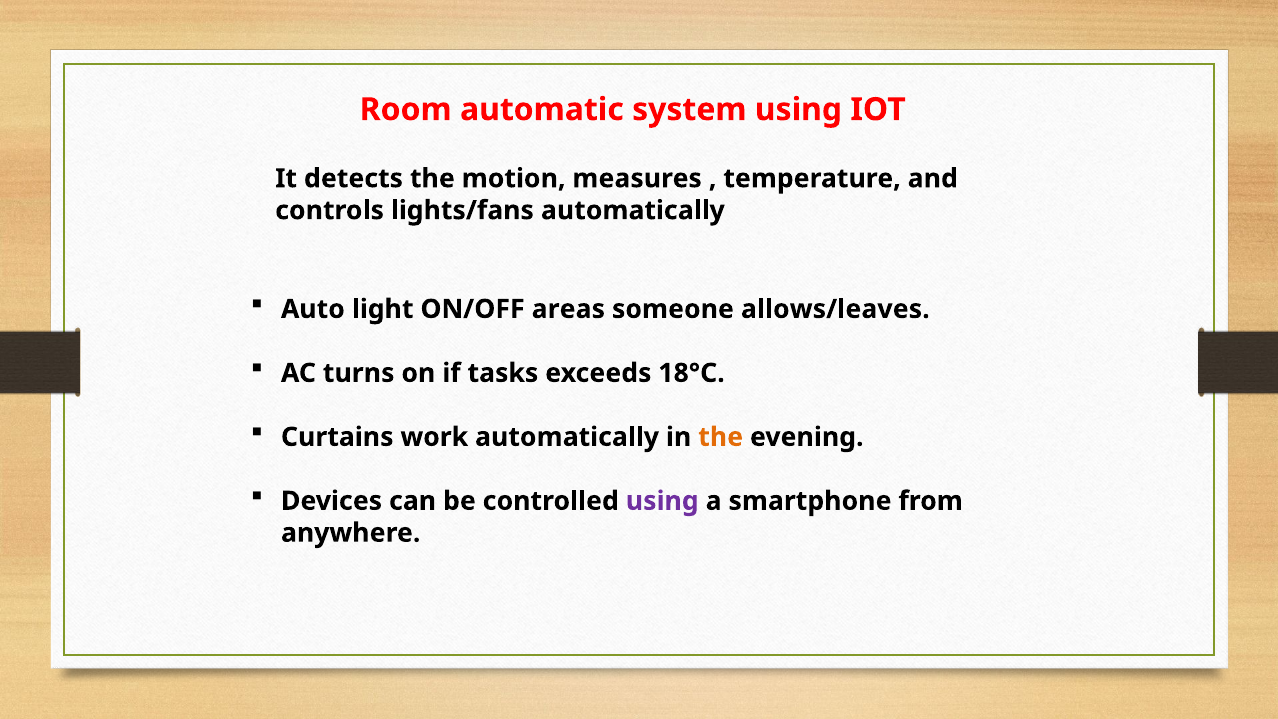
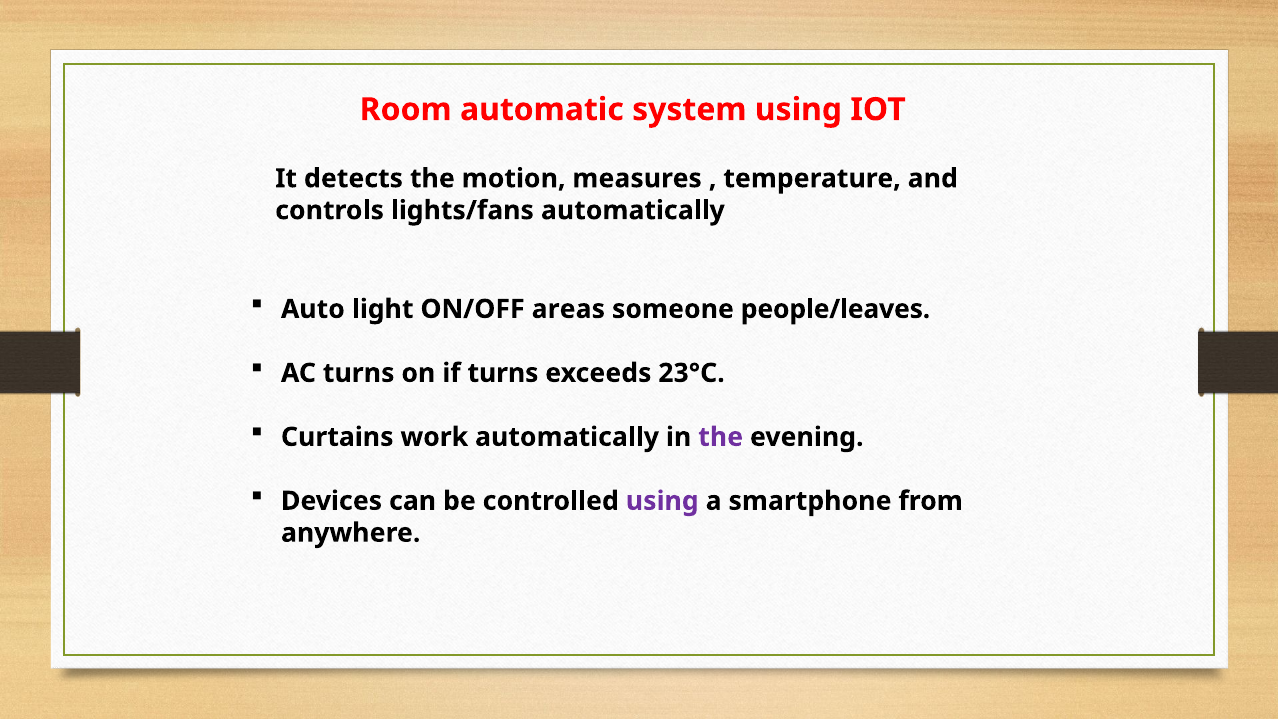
allows/leaves: allows/leaves -> people/leaves (835, 309)
if tasks: tasks -> turns (503, 373)
18°C: 18°C -> 23°C (692, 373)
the colour: orange -> purple (721, 437)
